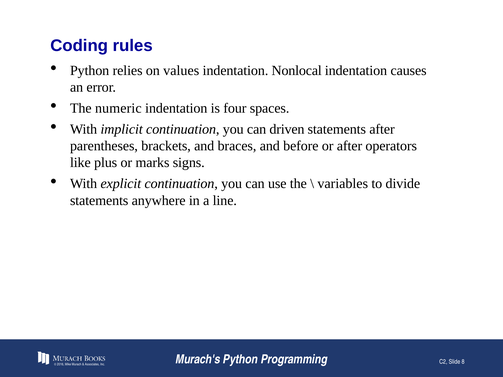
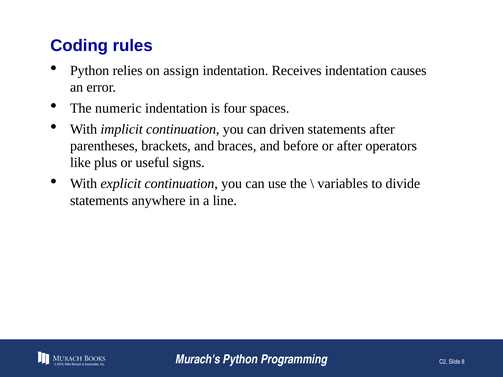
values: values -> assign (181, 71)
Nonlocal: Nonlocal -> Receives (297, 71)
marks: marks -> useful (152, 163)
